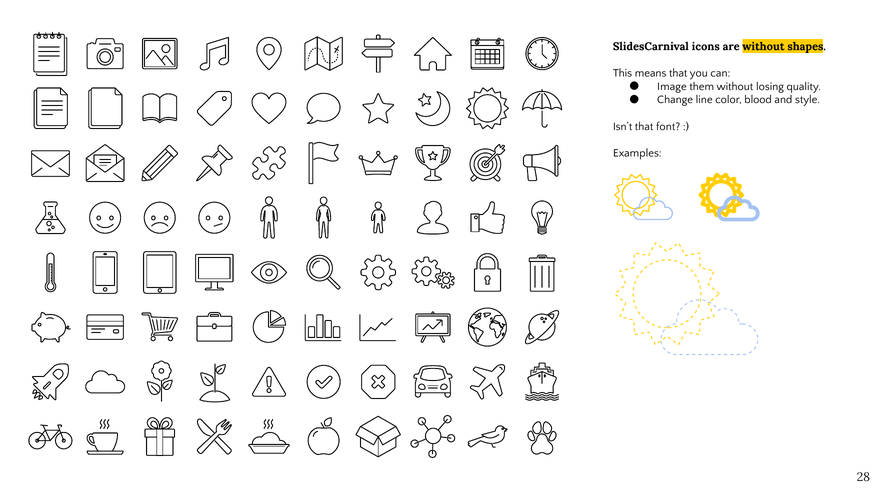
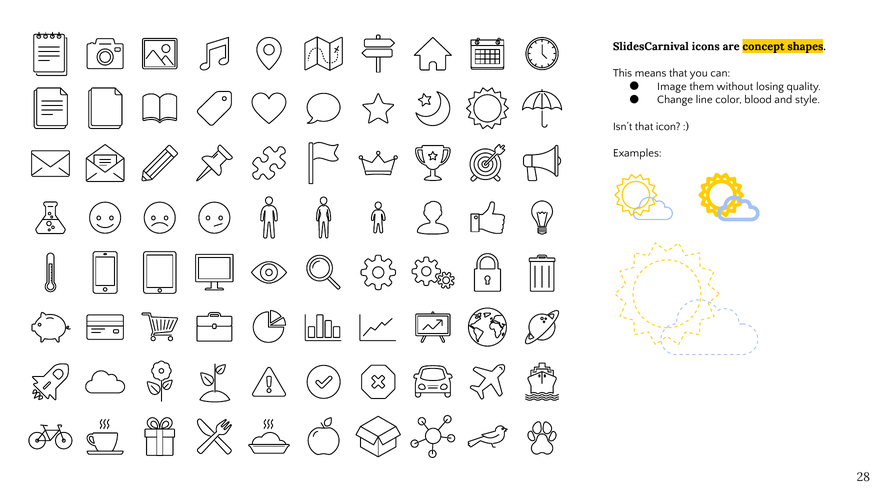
are without: without -> concept (763, 46)
font: font -> icon (668, 126)
